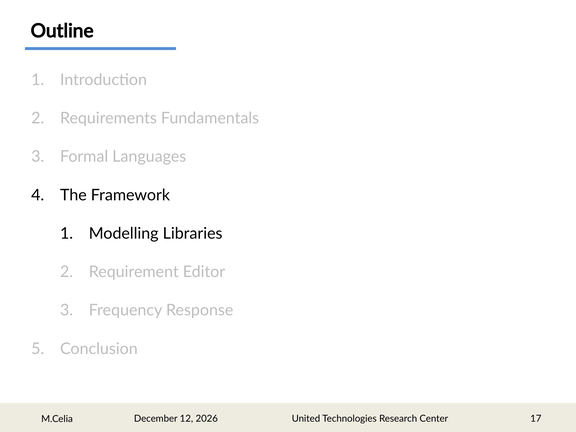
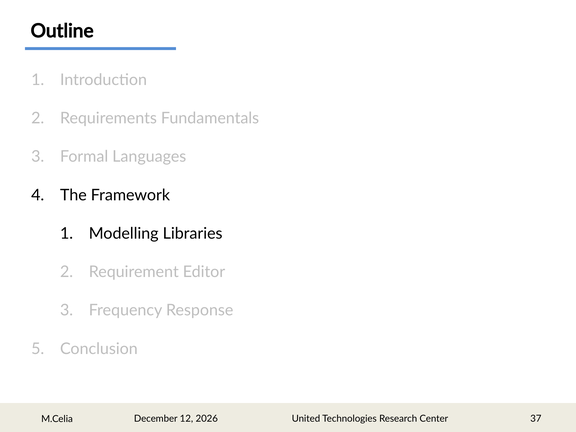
17: 17 -> 37 (536, 419)
